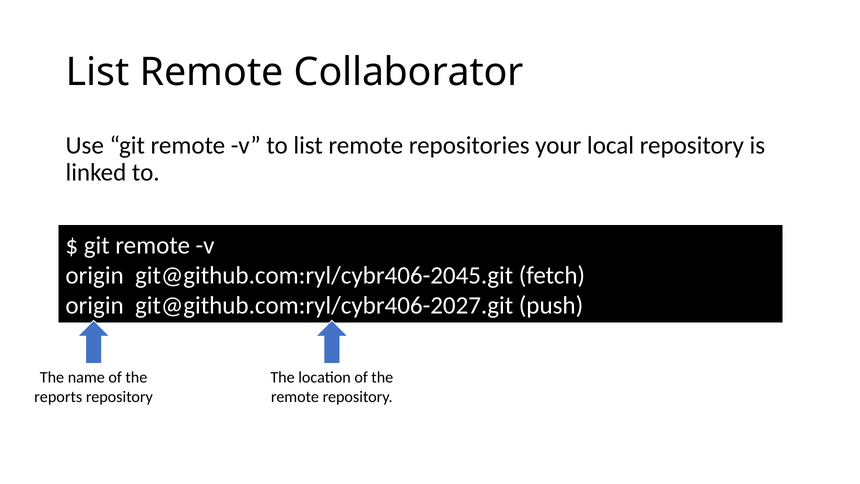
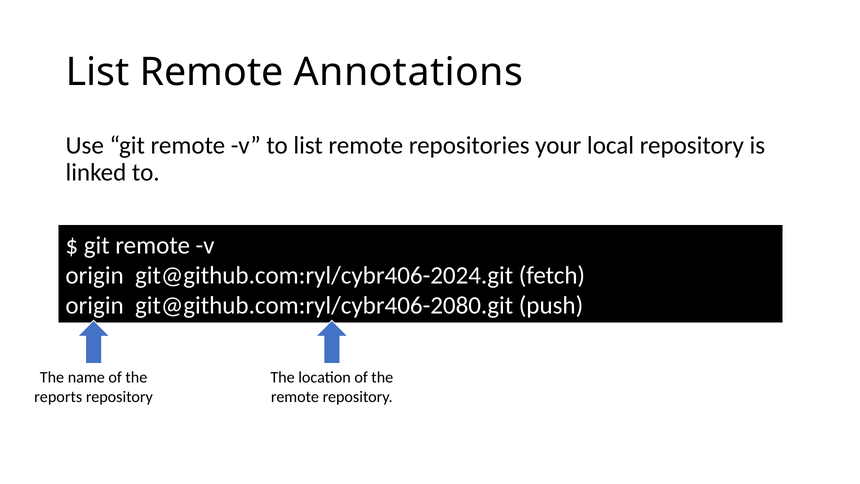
Collaborator: Collaborator -> Annotations (408, 72)
git@github.com:ryl/cybr406-2045.git: git@github.com:ryl/cybr406-2045.git -> git@github.com:ryl/cybr406-2024.git (324, 275)
git@github.com:ryl/cybr406-2027.git: git@github.com:ryl/cybr406-2027.git -> git@github.com:ryl/cybr406-2080.git (324, 306)
